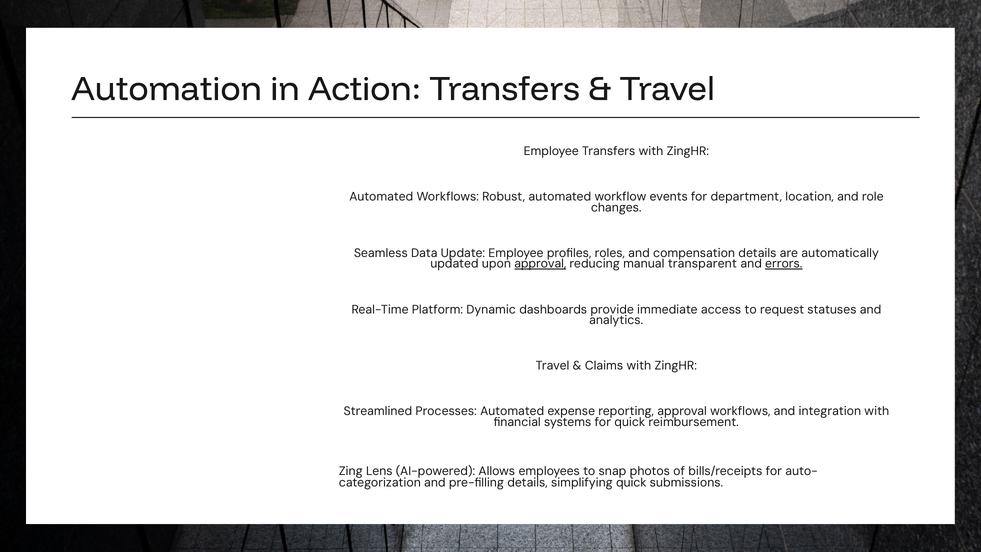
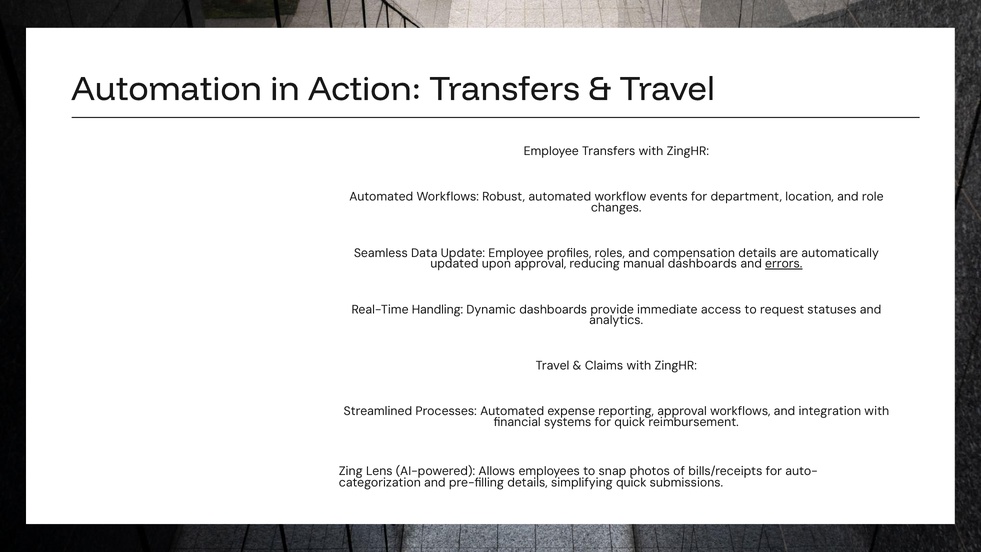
approval underline: present -> none (540, 264)
manual transparent: transparent -> dashboards (702, 264)
Platform: Platform -> Handling (437, 309)
